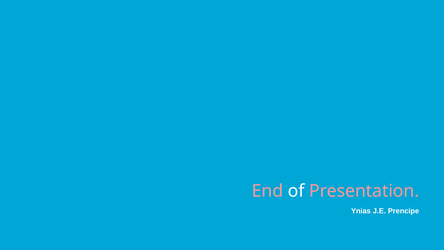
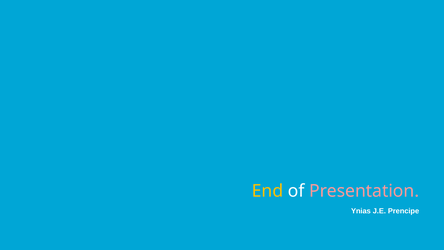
End colour: pink -> yellow (268, 191)
